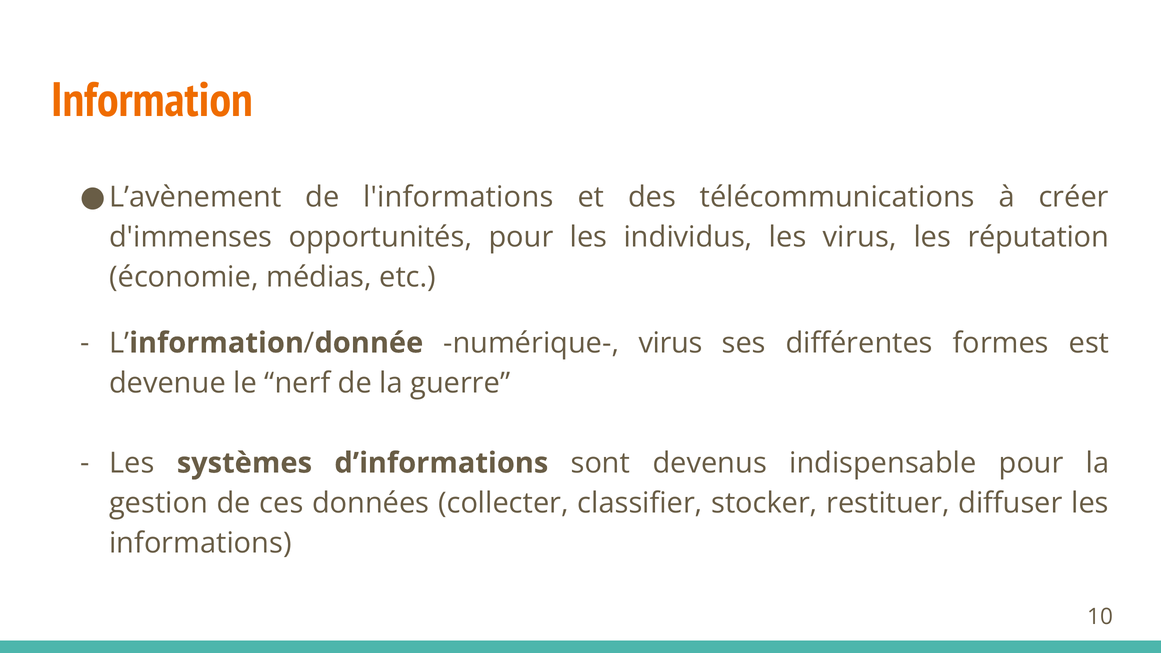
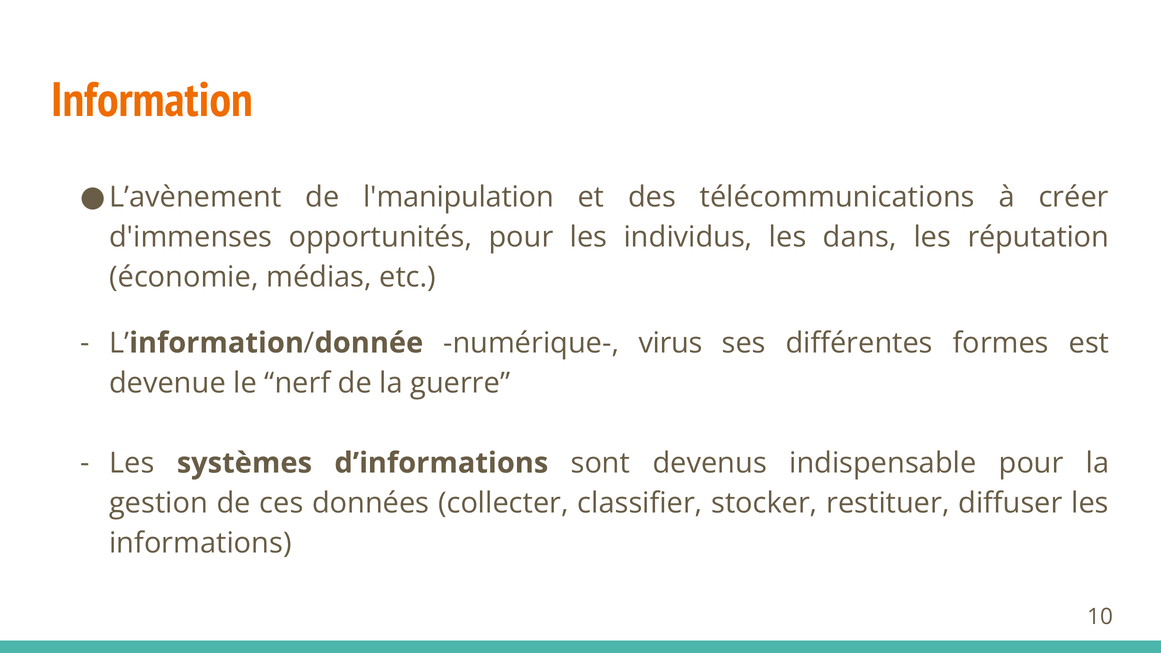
l'informations: l'informations -> l'manipulation (459, 197)
les virus: virus -> dans (860, 237)
